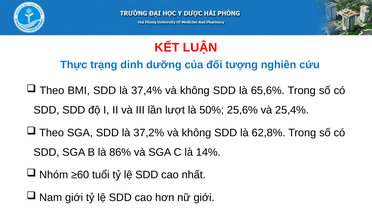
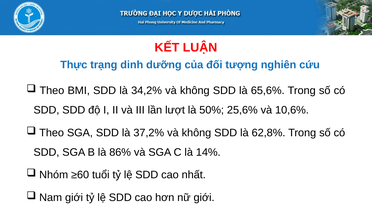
37,4%: 37,4% -> 34,2% (147, 91)
25,4%: 25,4% -> 10,6% (292, 110)
